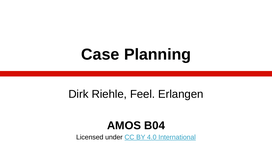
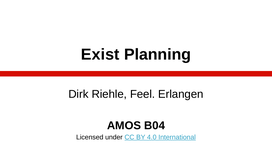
Case: Case -> Exist (100, 54)
